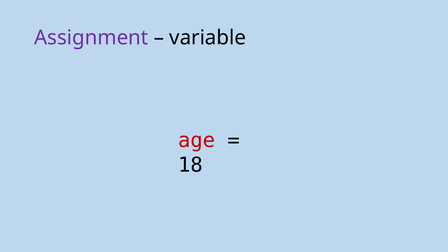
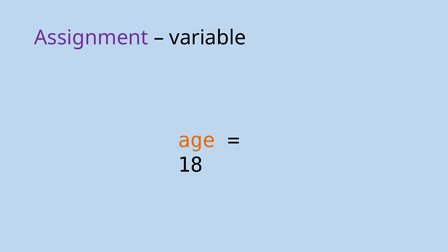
age colour: red -> orange (197, 140)
